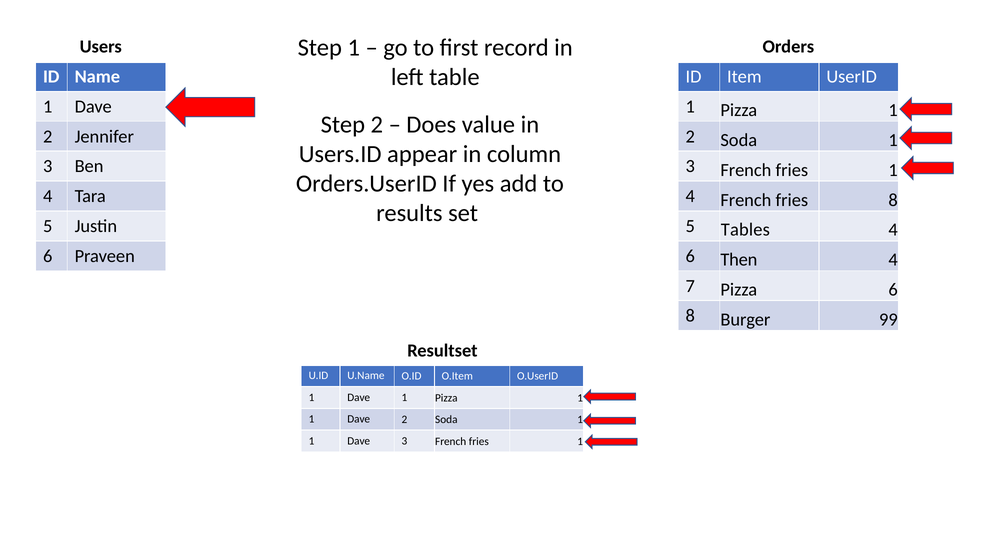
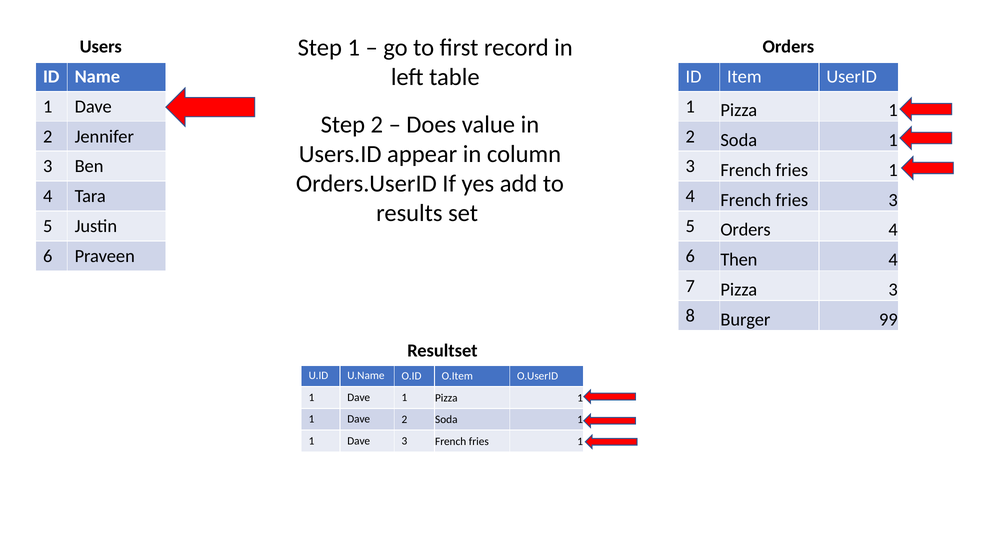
fries 8: 8 -> 3 (893, 200)
5 Tables: Tables -> Orders (746, 230)
Pizza 6: 6 -> 3 (893, 290)
